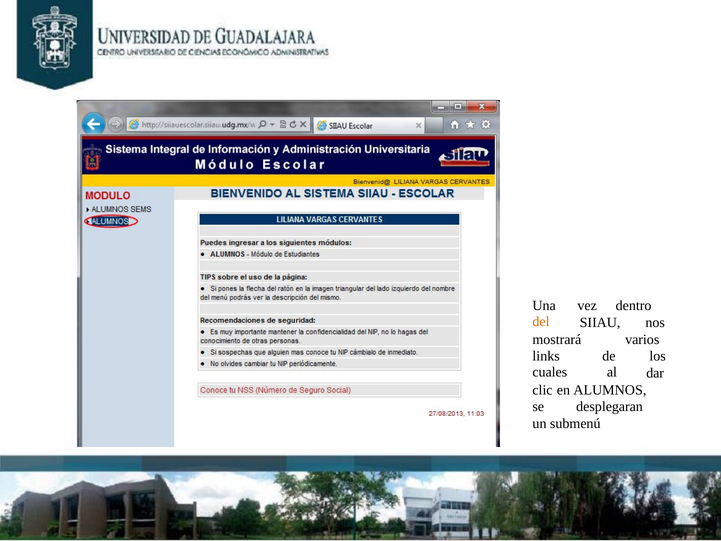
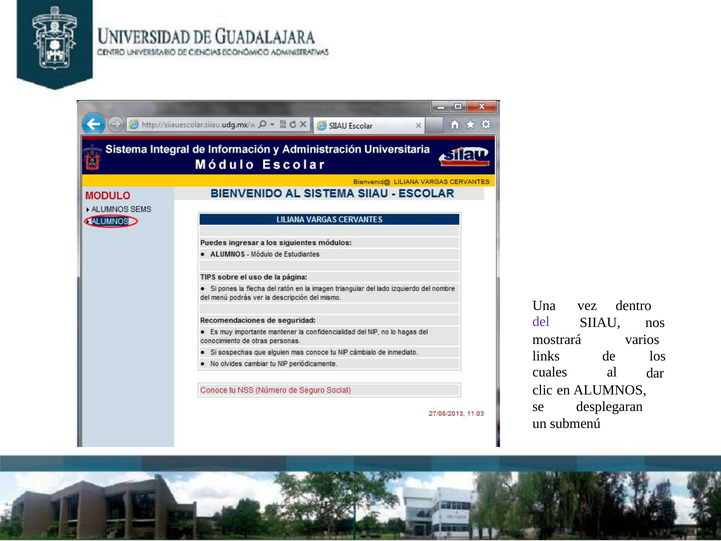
del colour: orange -> purple (541, 321)
